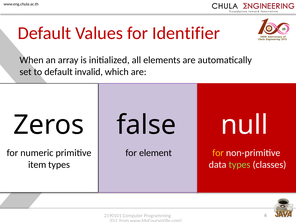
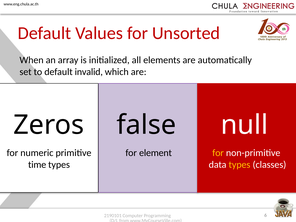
Identifier: Identifier -> Unsorted (186, 33)
item: item -> time (37, 165)
types colour: light green -> yellow (239, 165)
